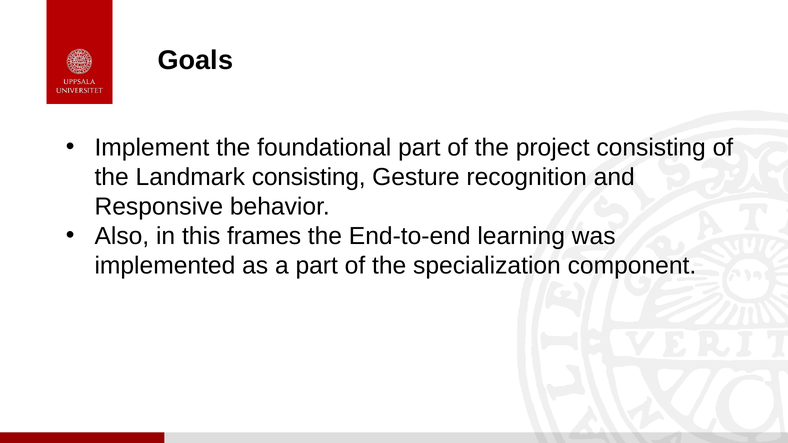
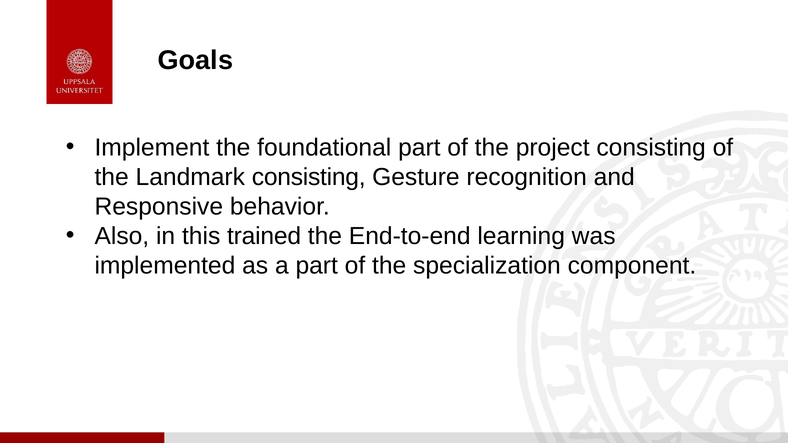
frames: frames -> trained (264, 236)
